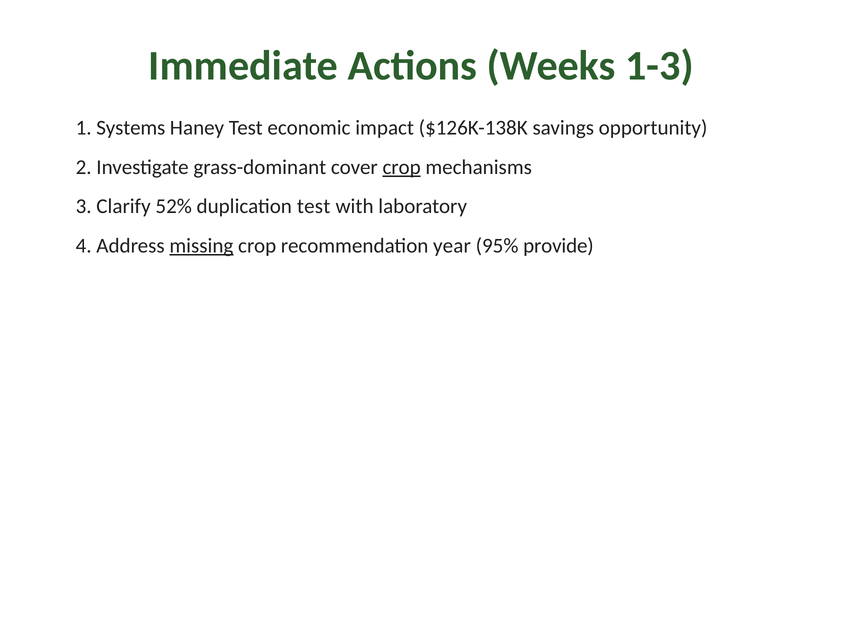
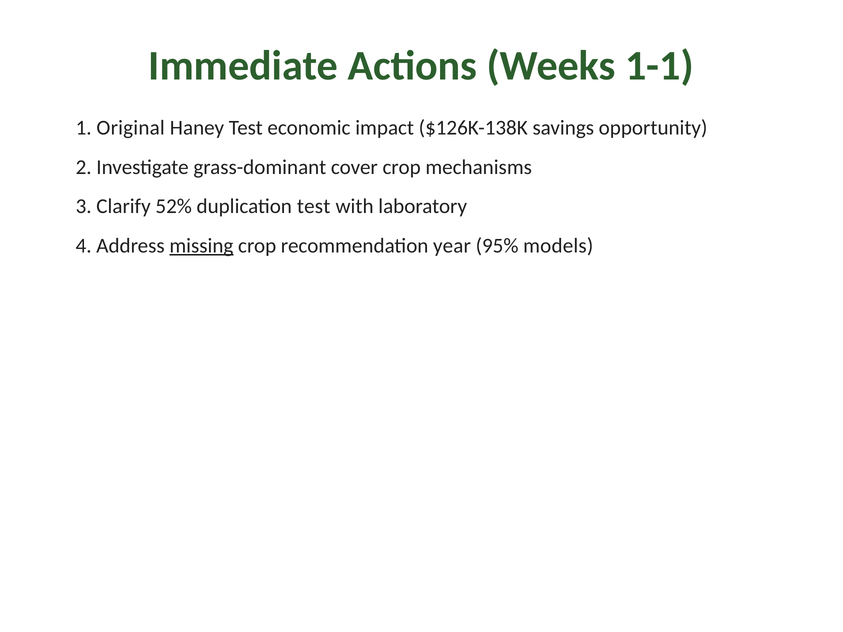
1-3: 1-3 -> 1-1 (659, 66)
Systems: Systems -> Original (131, 128)
crop underline: present -> none (402, 167)
provide: provide -> models (558, 246)
